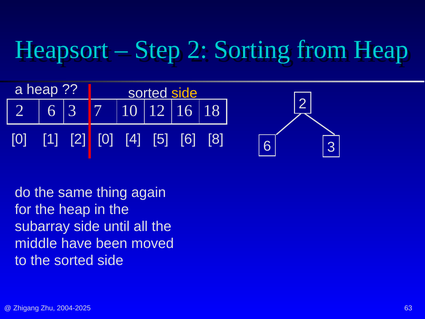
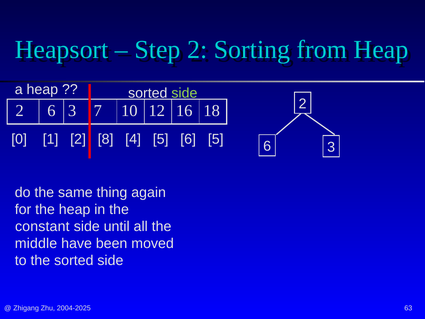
side colour: yellow -> light green (184, 93)
2 0: 0 -> 8 (106, 139)
6 8: 8 -> 5 (216, 139)
subarray: subarray -> constant (42, 226)
